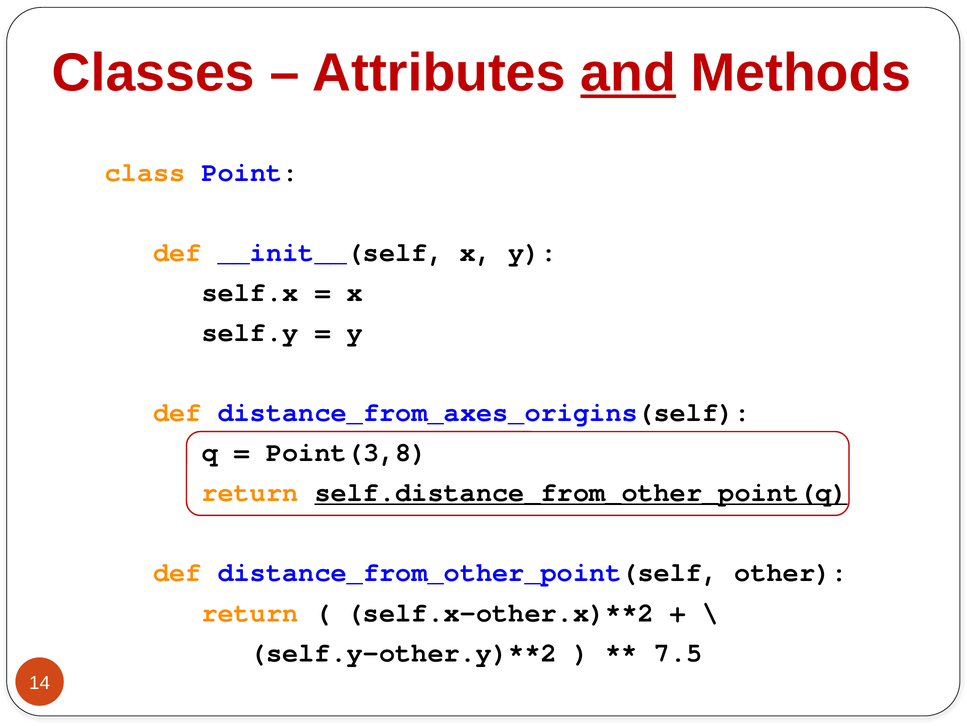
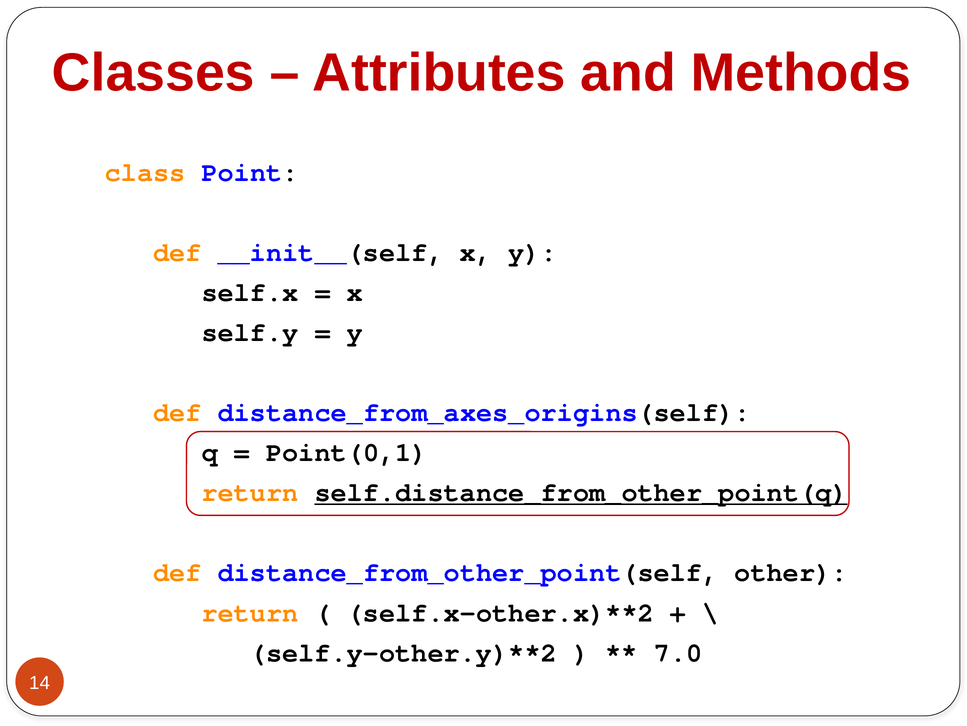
and underline: present -> none (628, 73)
Point(3,8: Point(3,8 -> Point(0,1 (347, 452)
7.5: 7.5 -> 7.0 (678, 652)
